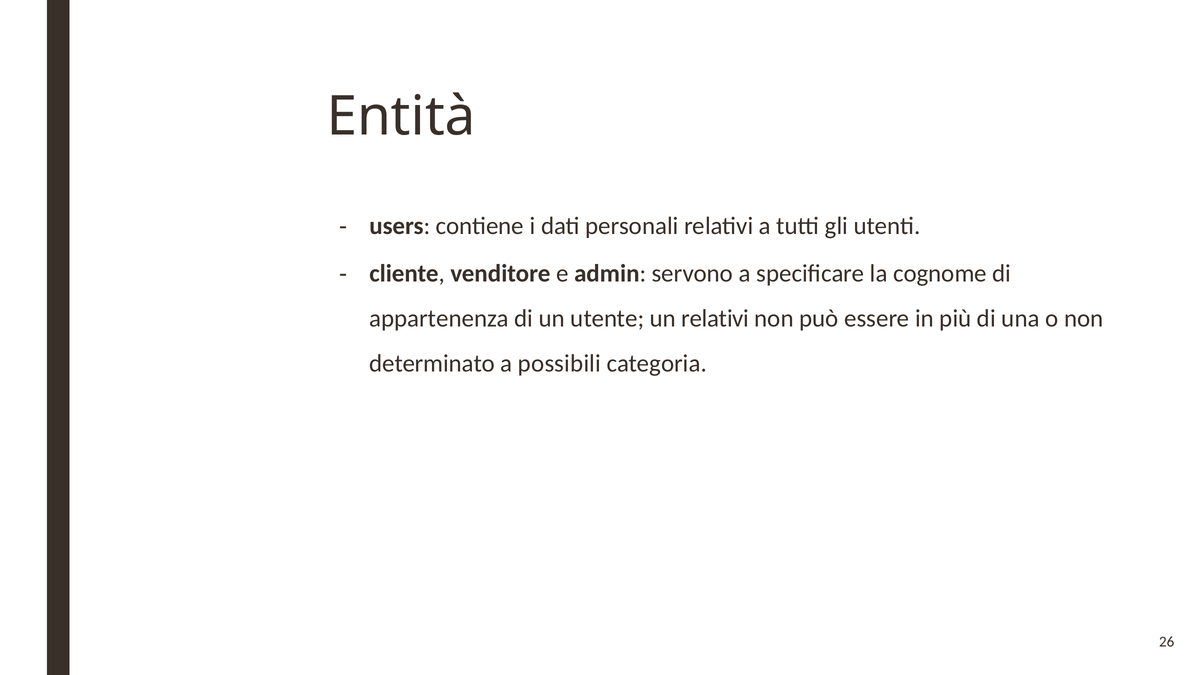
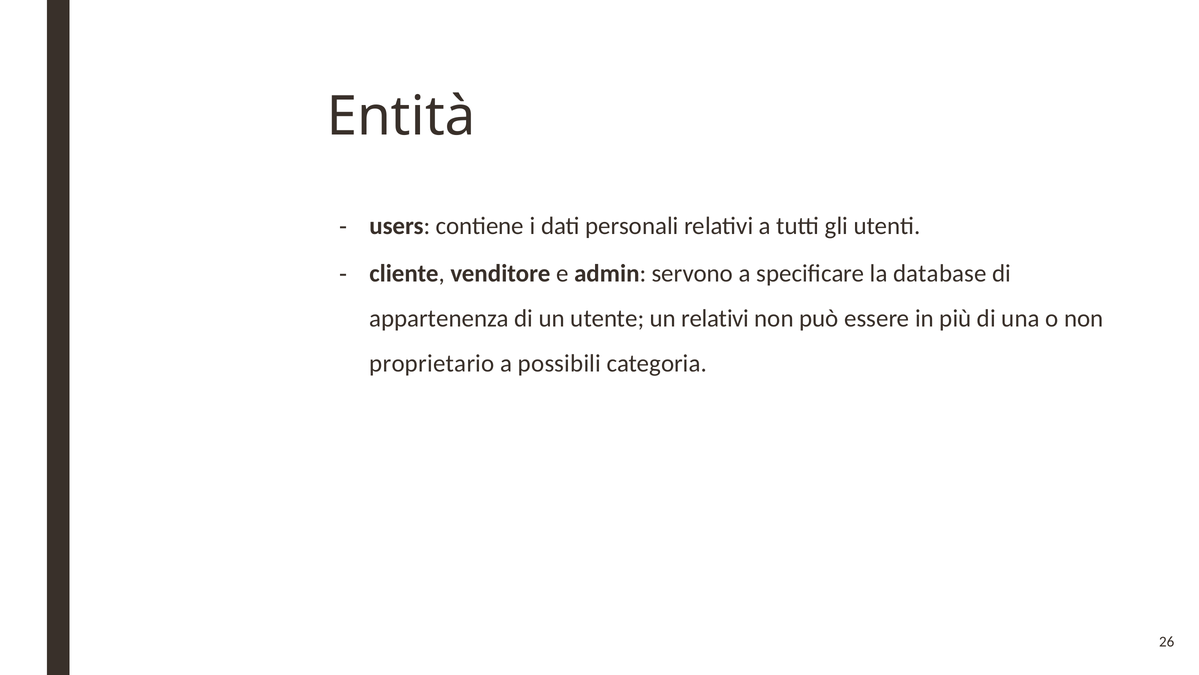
cognome: cognome -> database (940, 273)
determinato: determinato -> proprietario (432, 363)
